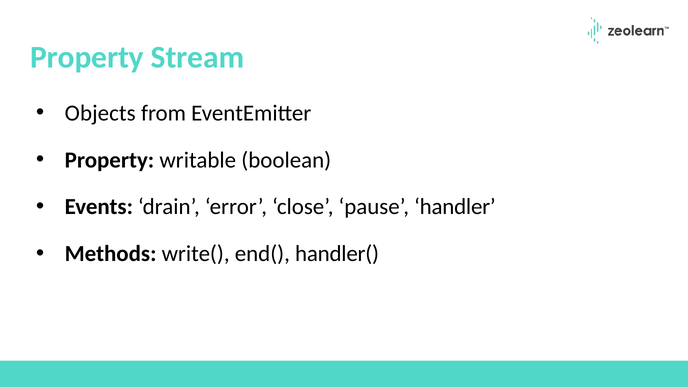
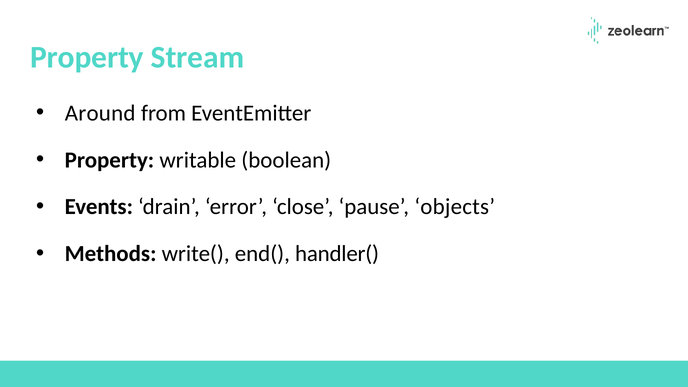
Objects: Objects -> Around (100, 113)
handler: handler -> objects (455, 207)
